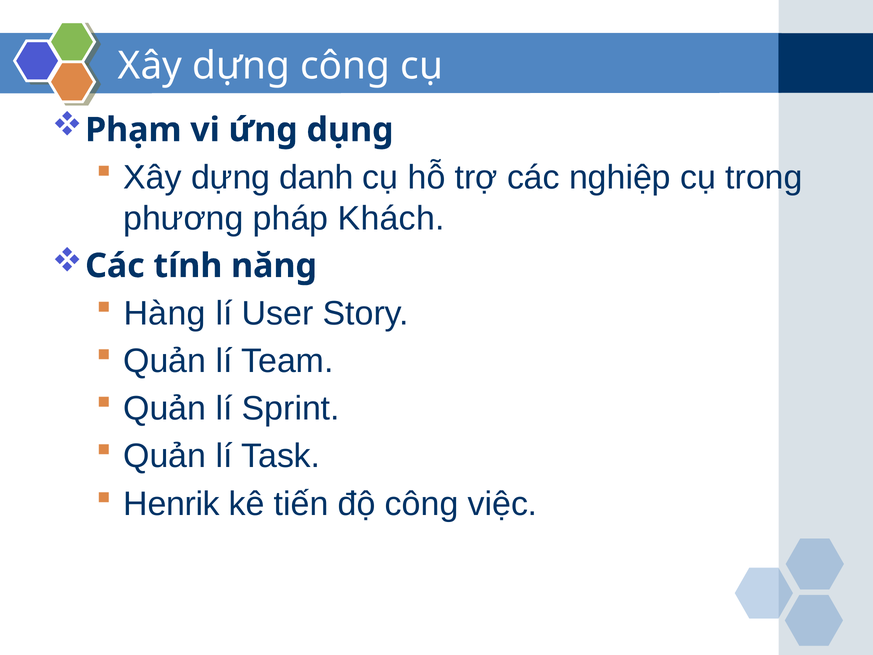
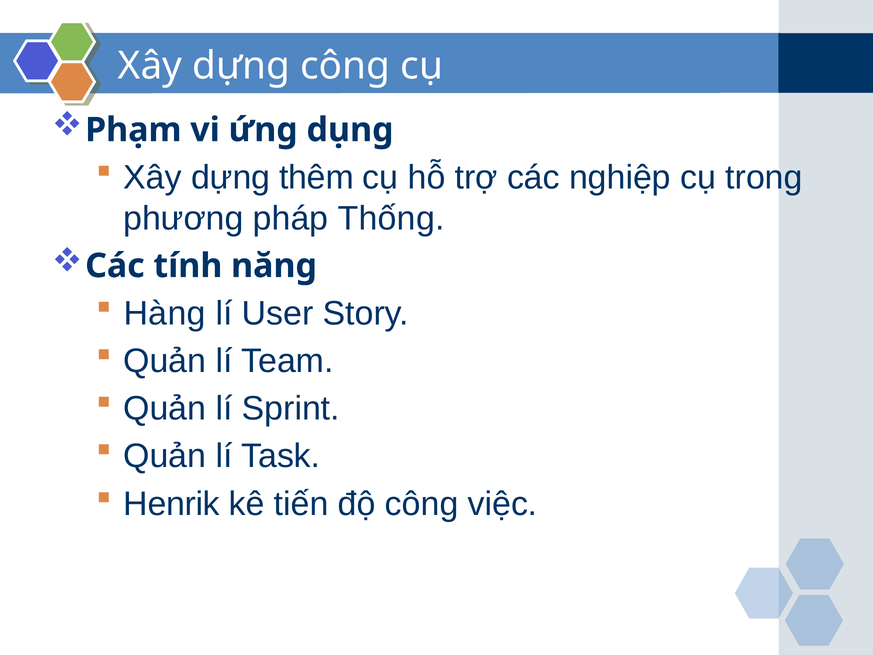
danh: danh -> thêm (317, 177)
Khách: Khách -> Thống (391, 218)
